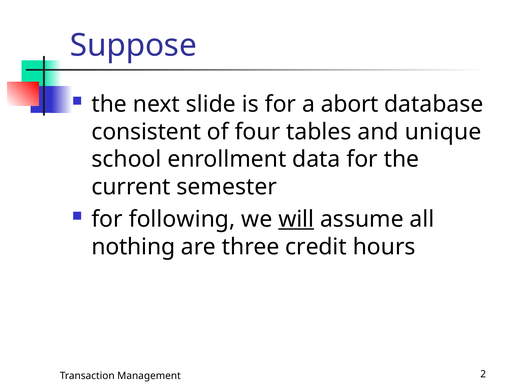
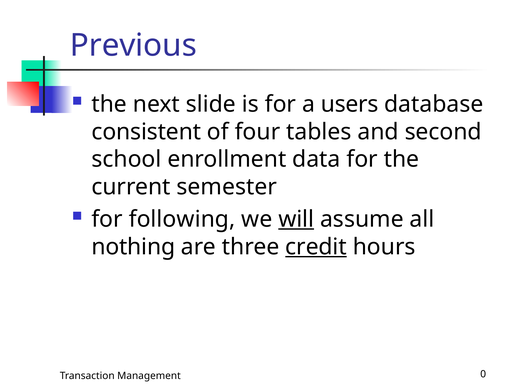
Suppose: Suppose -> Previous (133, 45)
abort: abort -> users (350, 104)
unique: unique -> second (443, 132)
credit underline: none -> present (316, 247)
2: 2 -> 0 (483, 374)
